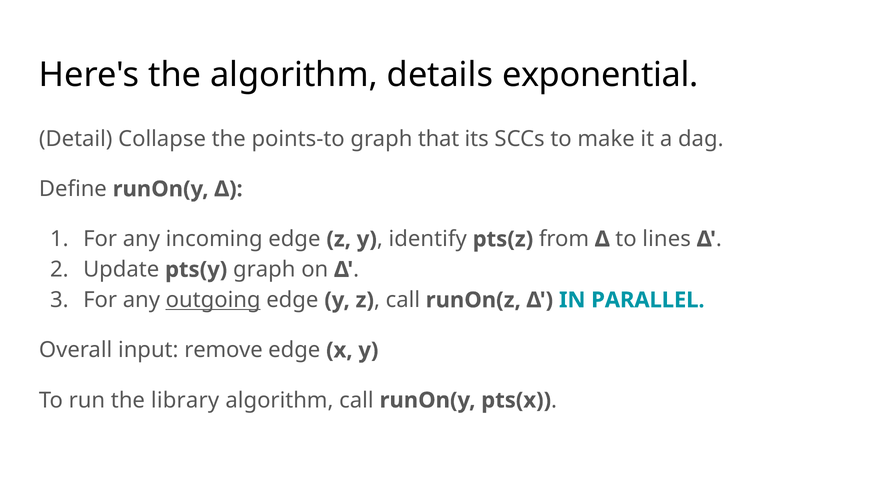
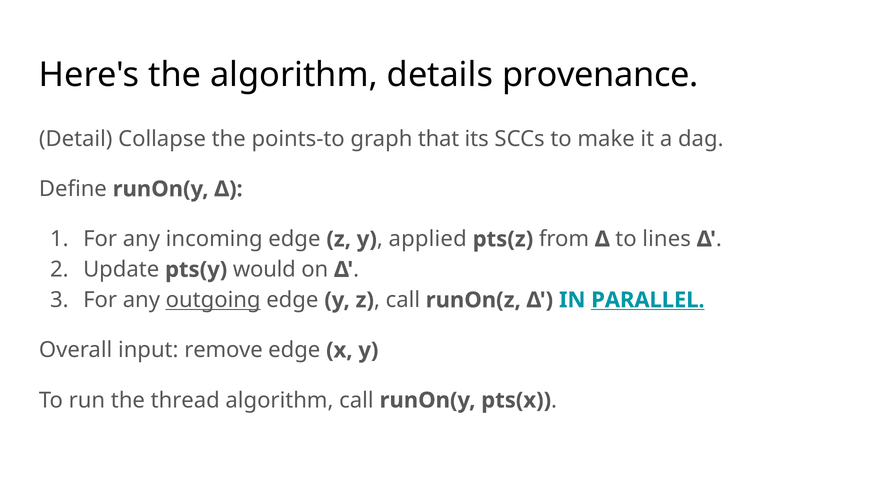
exponential: exponential -> provenance (600, 75)
identify: identify -> applied (428, 239)
pts(y graph: graph -> would (264, 270)
PARALLEL underline: none -> present (648, 300)
library: library -> thread (185, 400)
